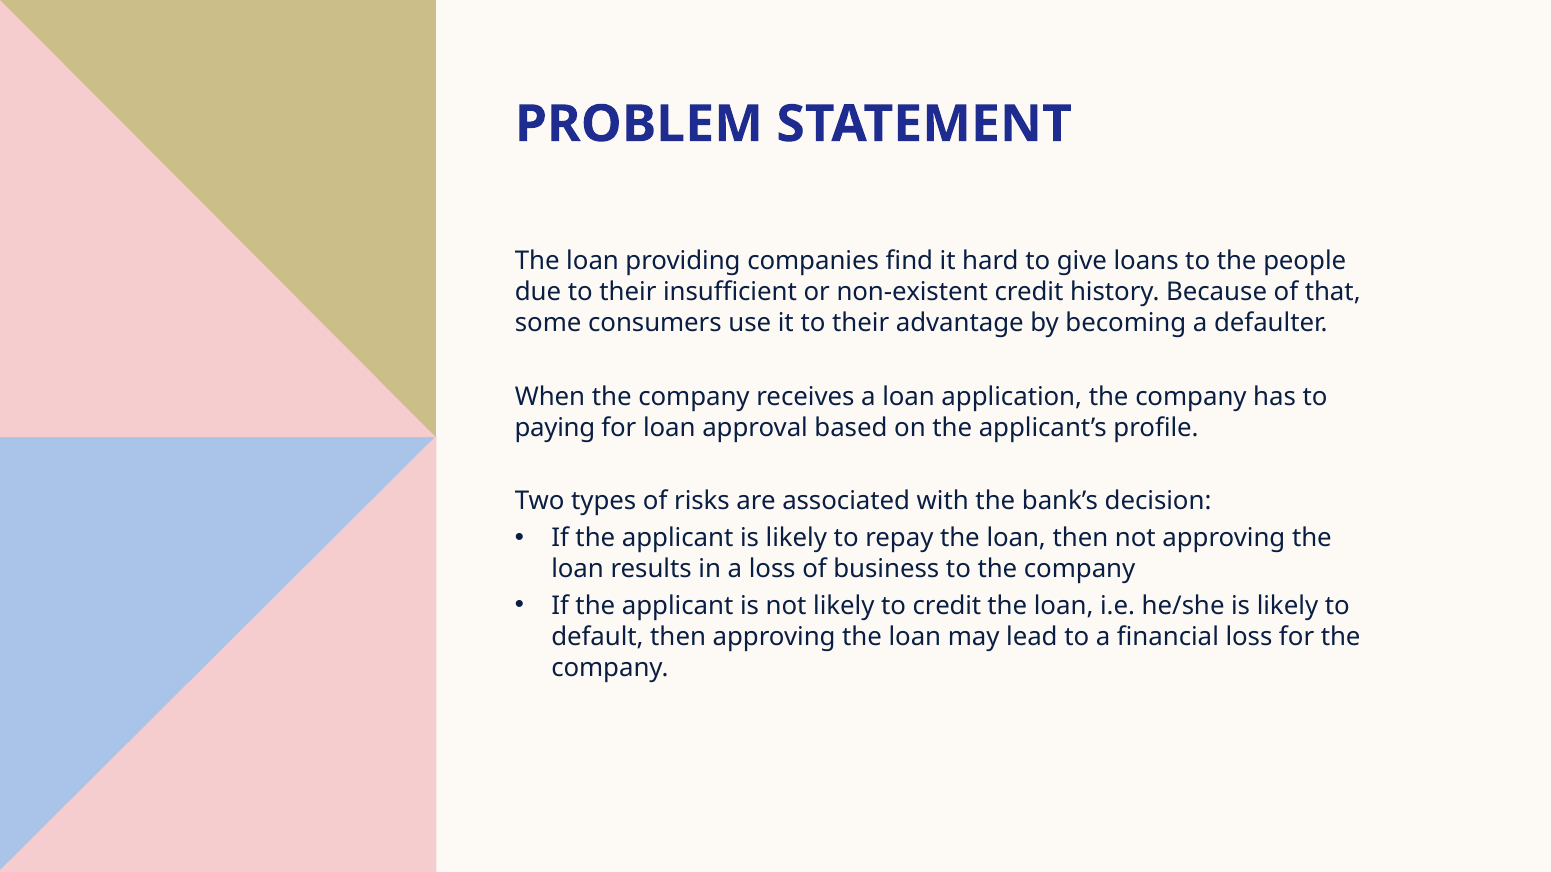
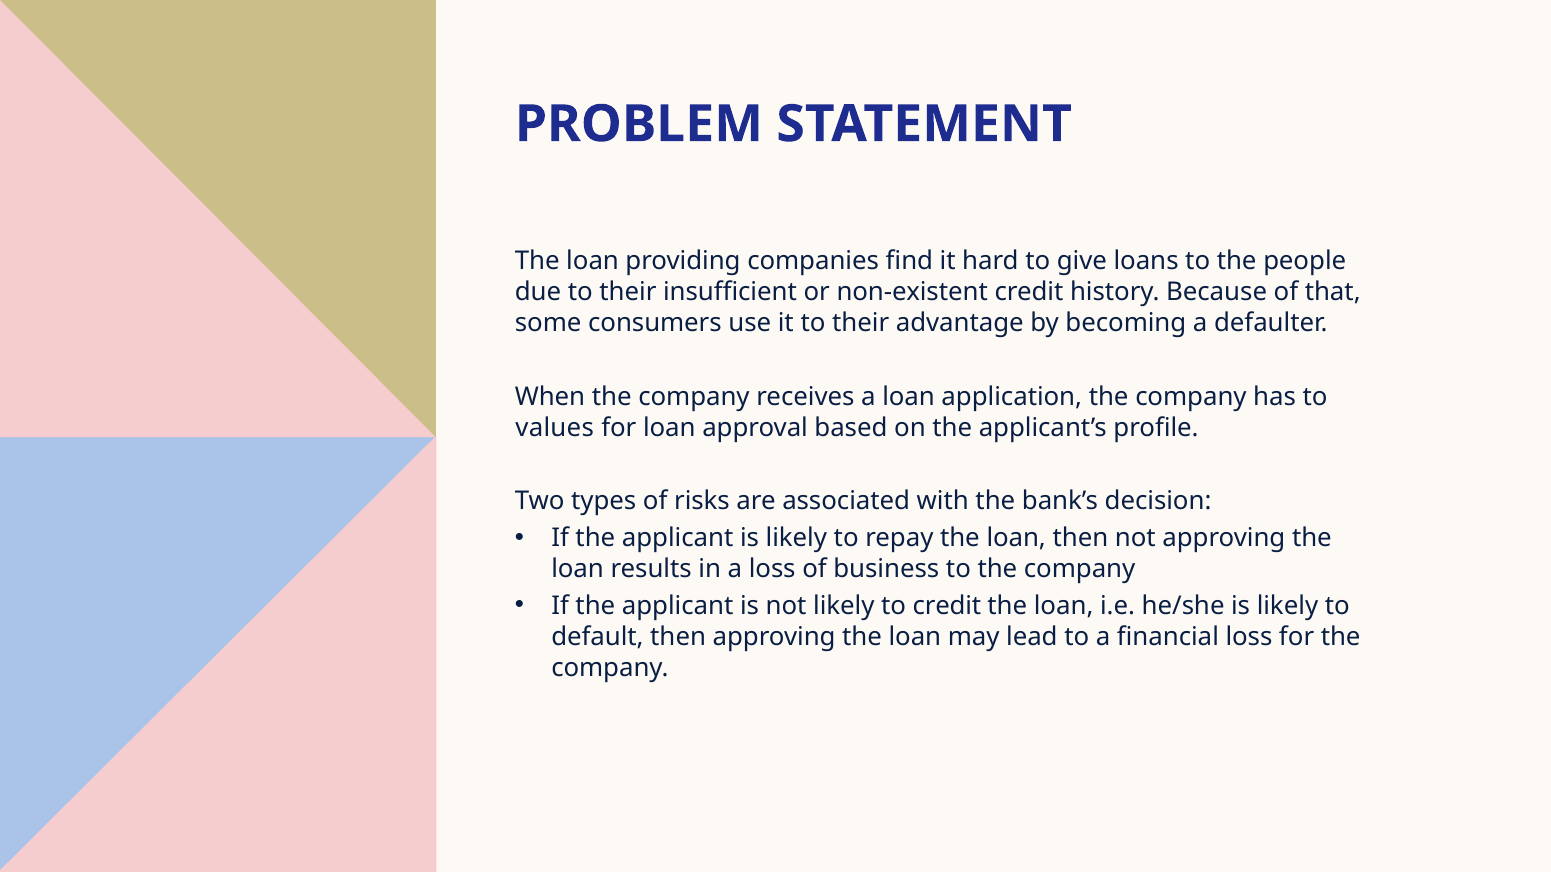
paying: paying -> values (555, 428)
